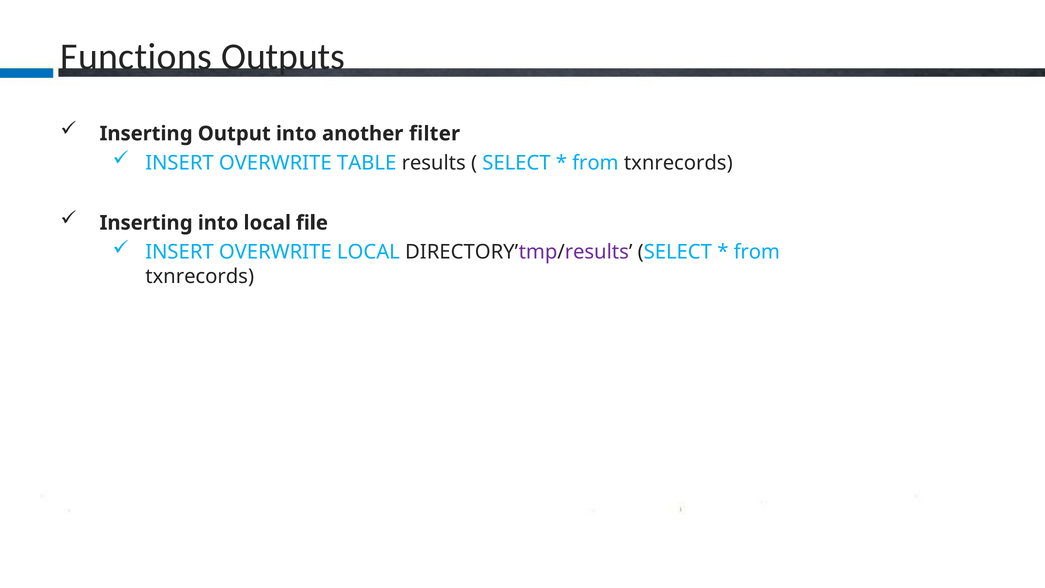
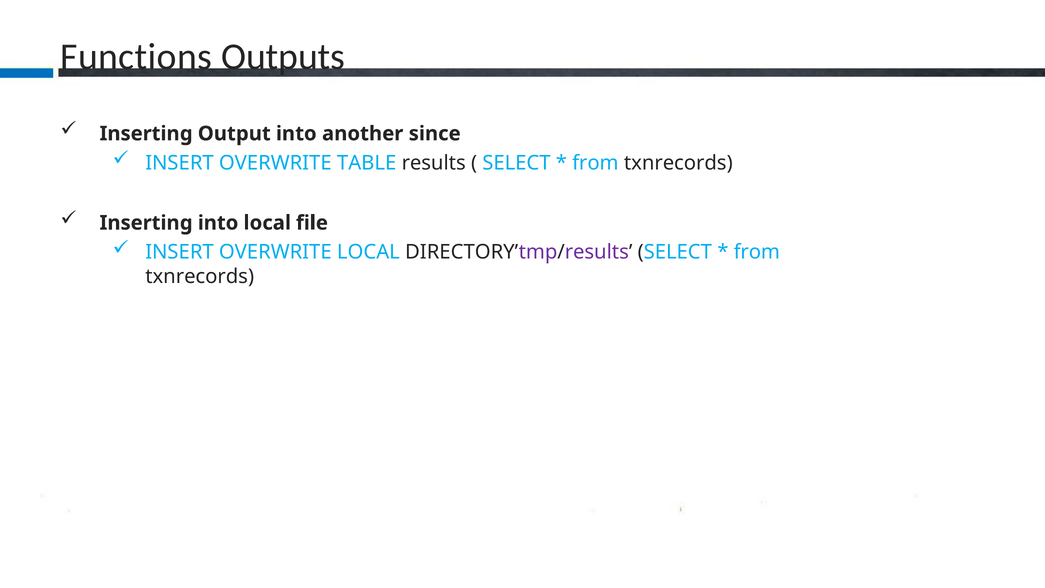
filter: filter -> since (435, 134)
